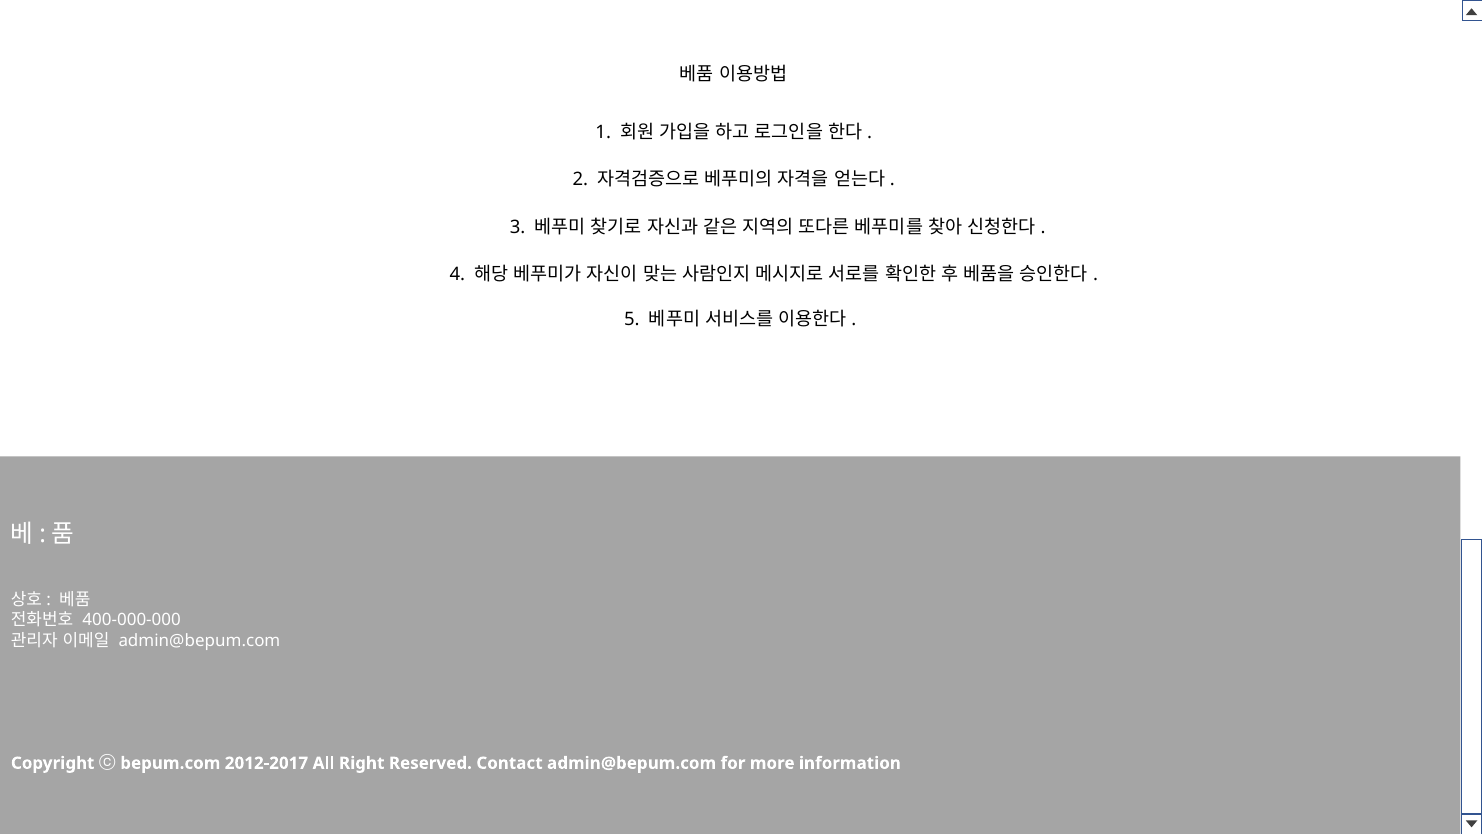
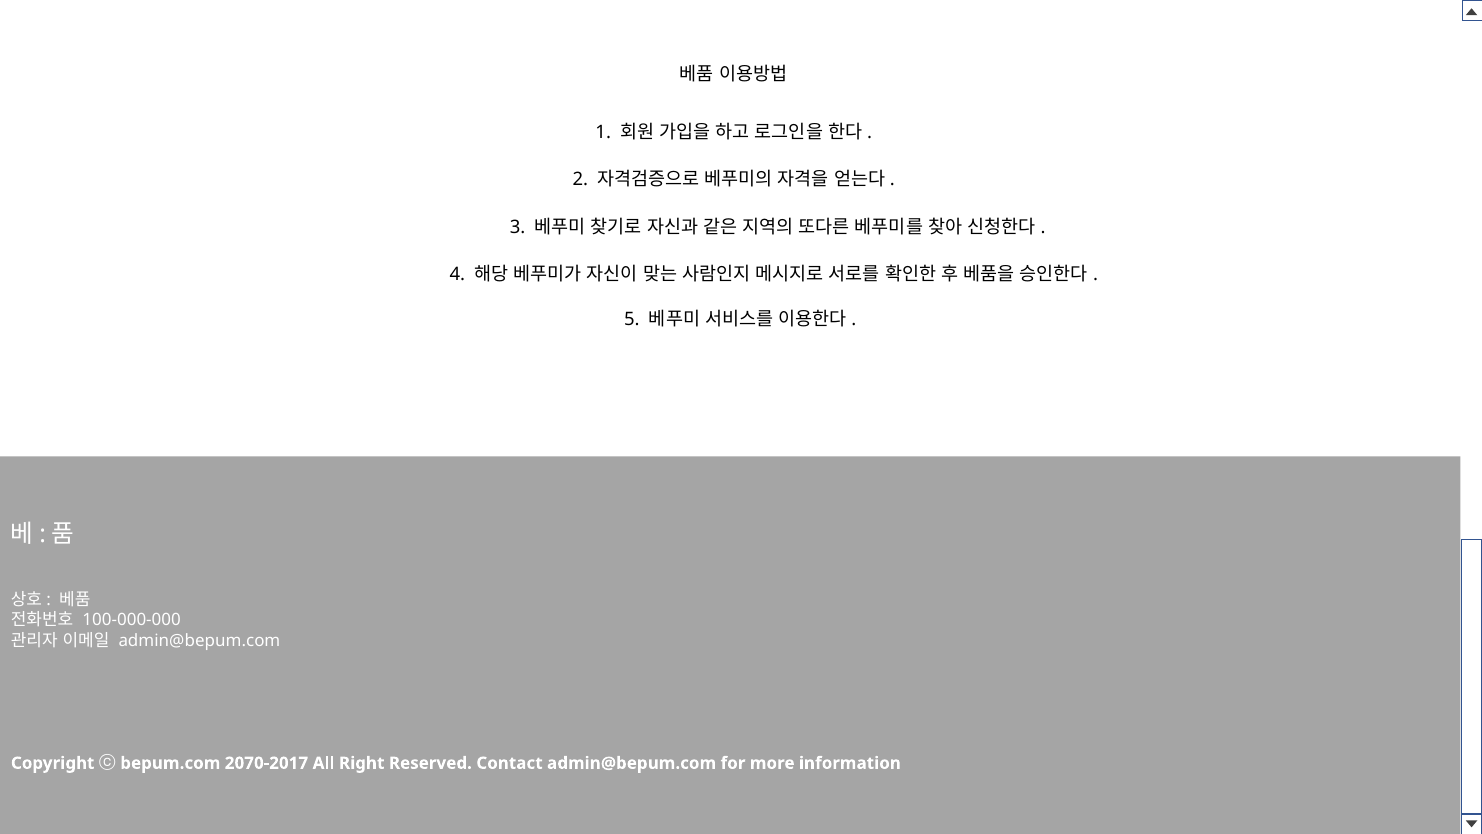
400-000-000: 400-000-000 -> 100-000-000 (132, 620)
2012-2017: 2012-2017 -> 2070-2017 (266, 763)
